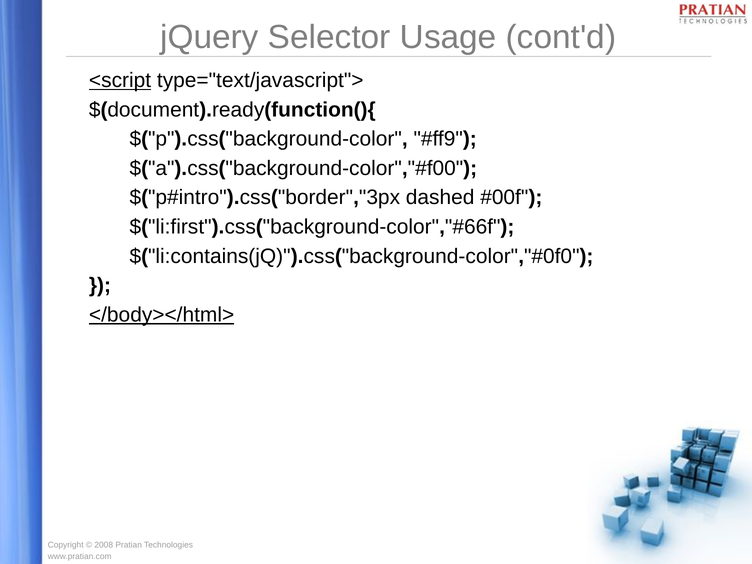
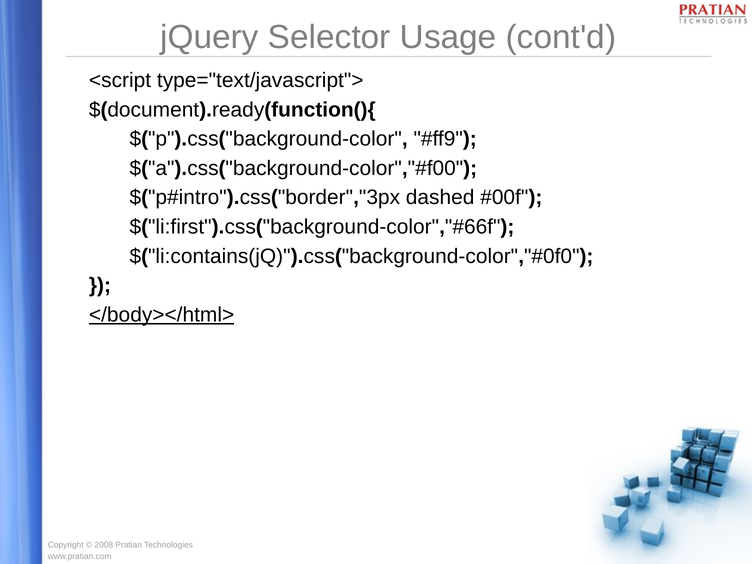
<script underline: present -> none (120, 80)
